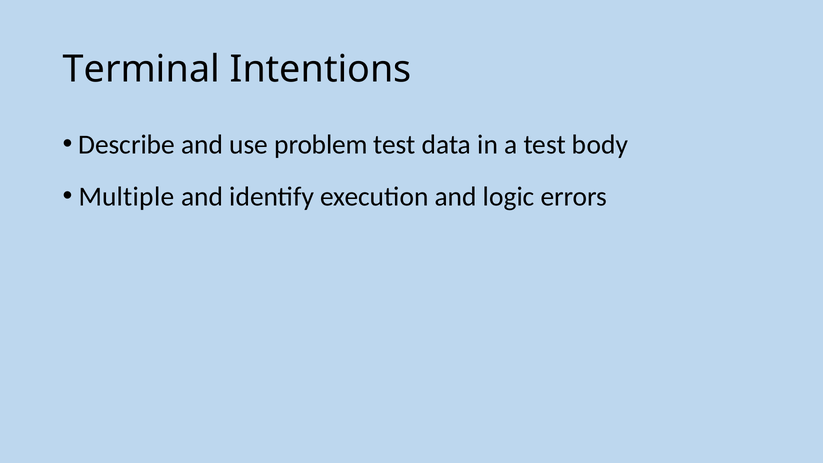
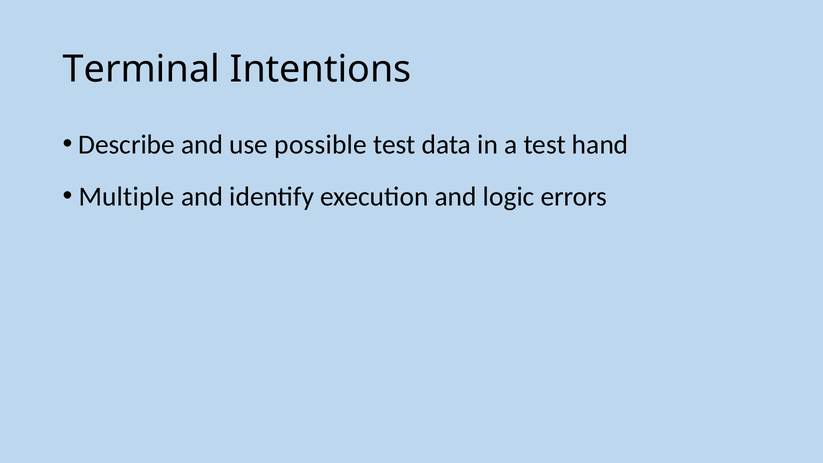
problem: problem -> possible (321, 145)
body: body -> hand (600, 145)
